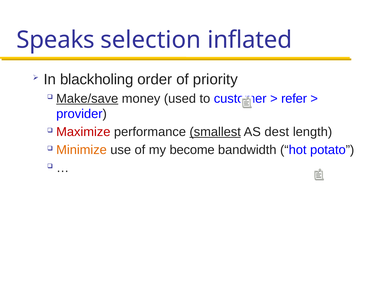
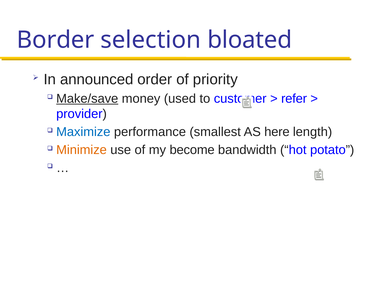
Speaks: Speaks -> Border (56, 40)
inflated: inflated -> bloated (250, 40)
blackholing: blackholing -> announced (97, 79)
Maximize colour: red -> blue (83, 132)
smallest underline: present -> none (215, 132)
dest: dest -> here (277, 132)
